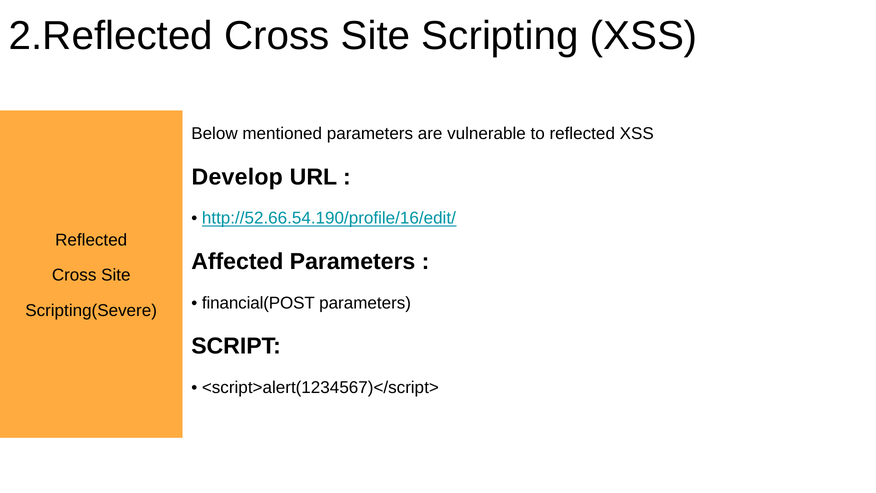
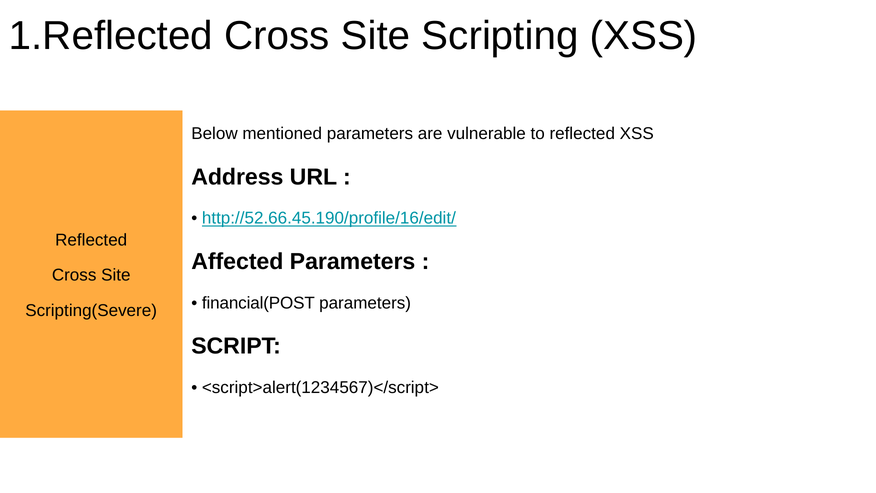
2.Reflected: 2.Reflected -> 1.Reflected (111, 36)
Develop: Develop -> Address (237, 177)
http://52.66.54.190/profile/16/edit/: http://52.66.54.190/profile/16/edit/ -> http://52.66.45.190/profile/16/edit/ (329, 218)
